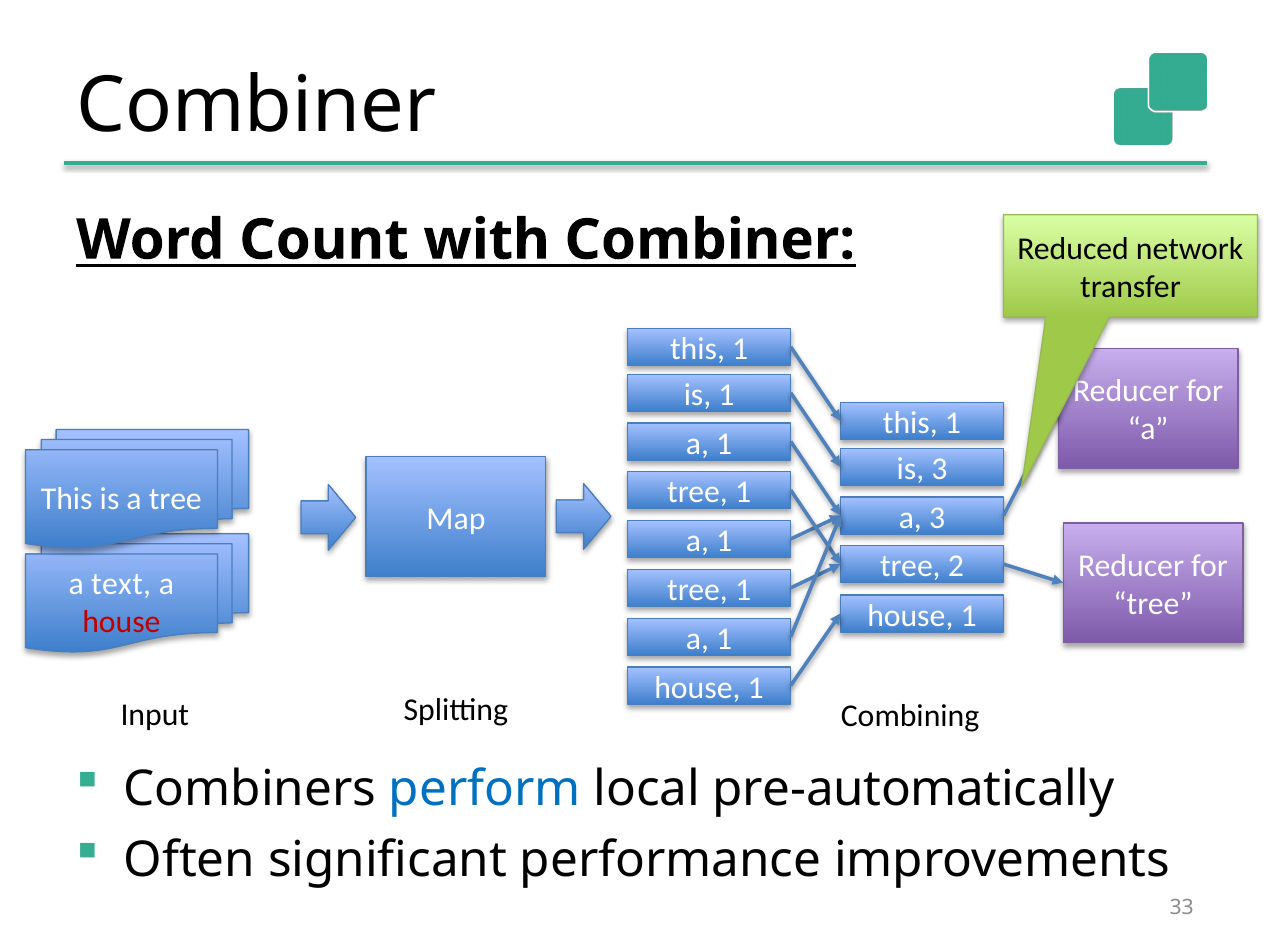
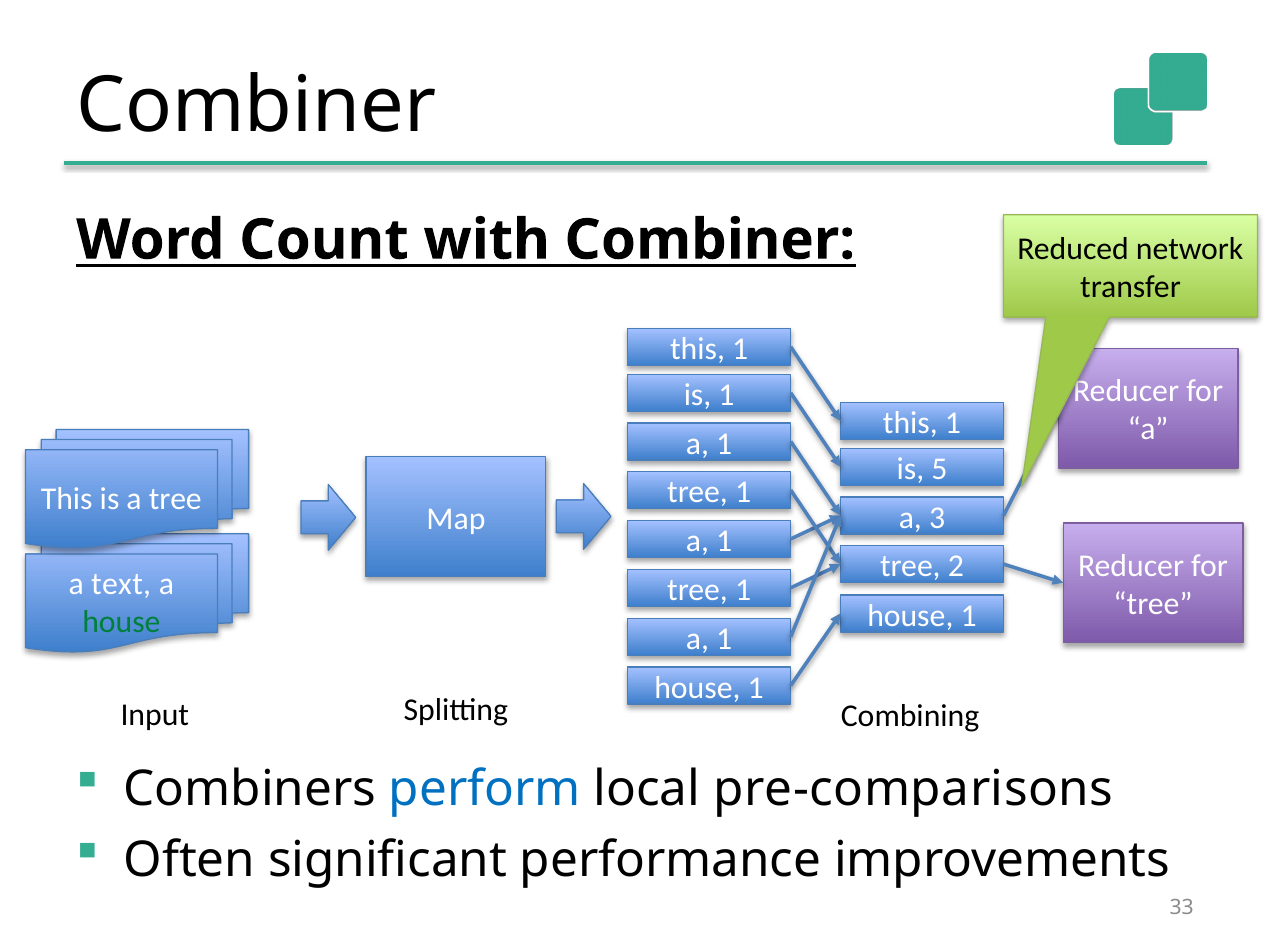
is 3: 3 -> 5 (939, 469)
house colour: red -> green (121, 622)
pre-automatically: pre-automatically -> pre-comparisons (913, 790)
